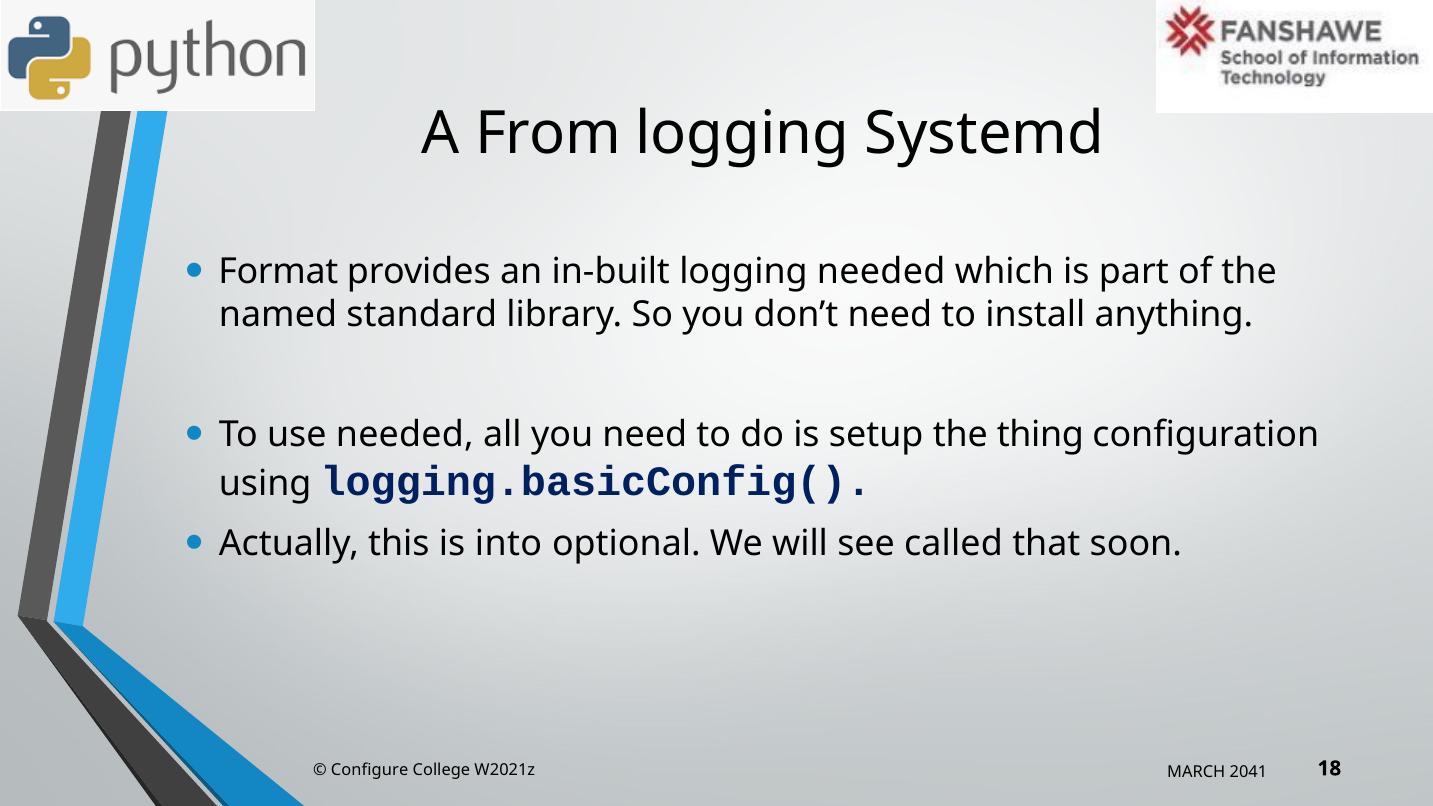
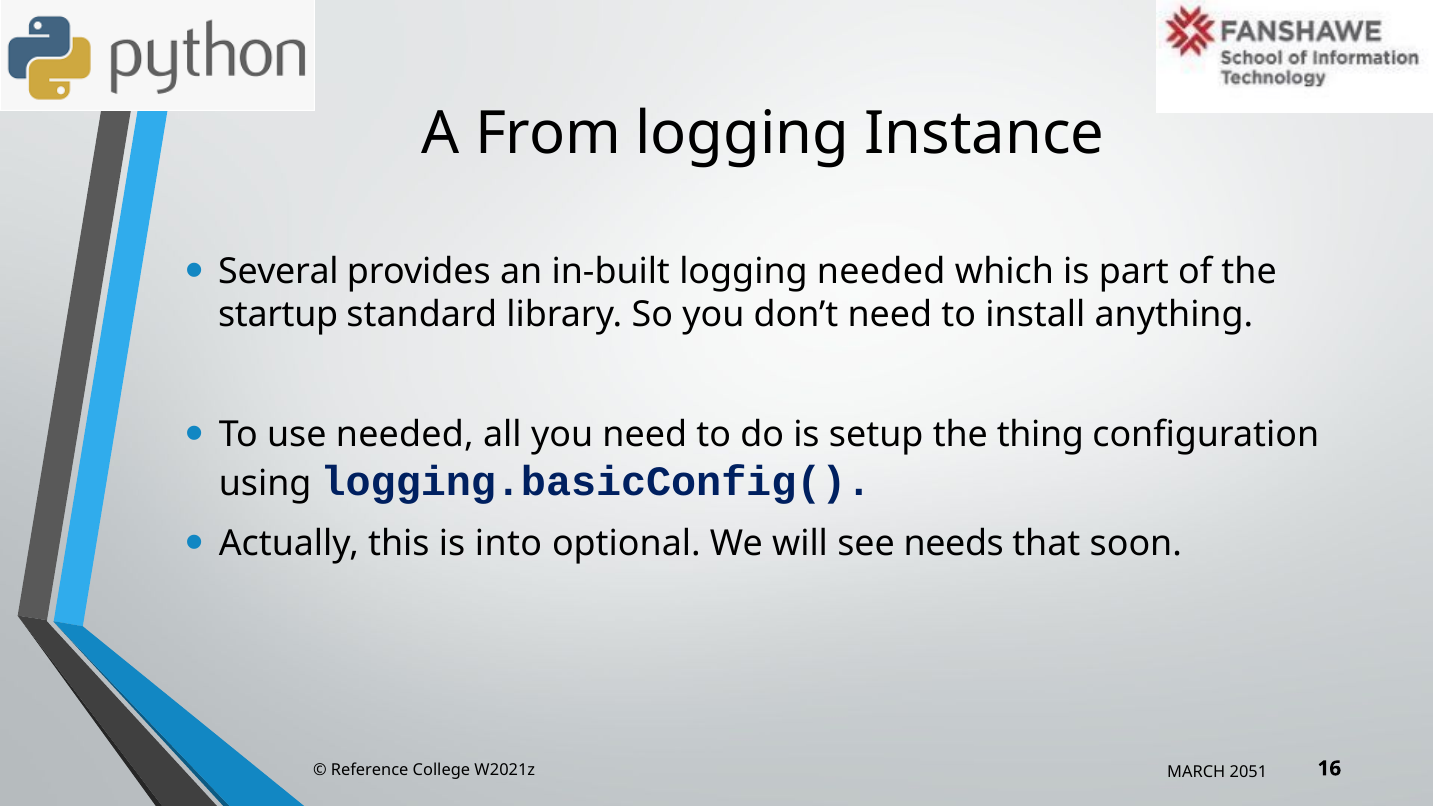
Systemd: Systemd -> Instance (985, 134)
Format: Format -> Several (278, 272)
named: named -> startup (278, 315)
called: called -> needs (954, 544)
Configure: Configure -> Reference (370, 771)
18: 18 -> 16 (1329, 769)
2041: 2041 -> 2051 (1248, 772)
